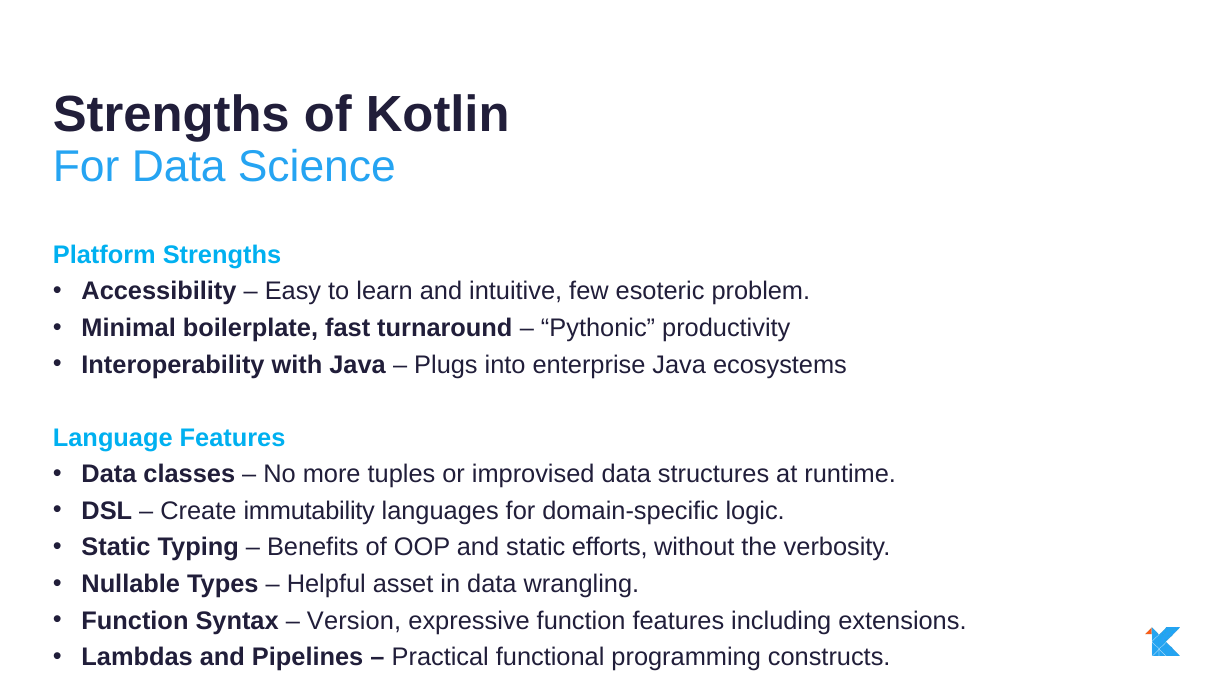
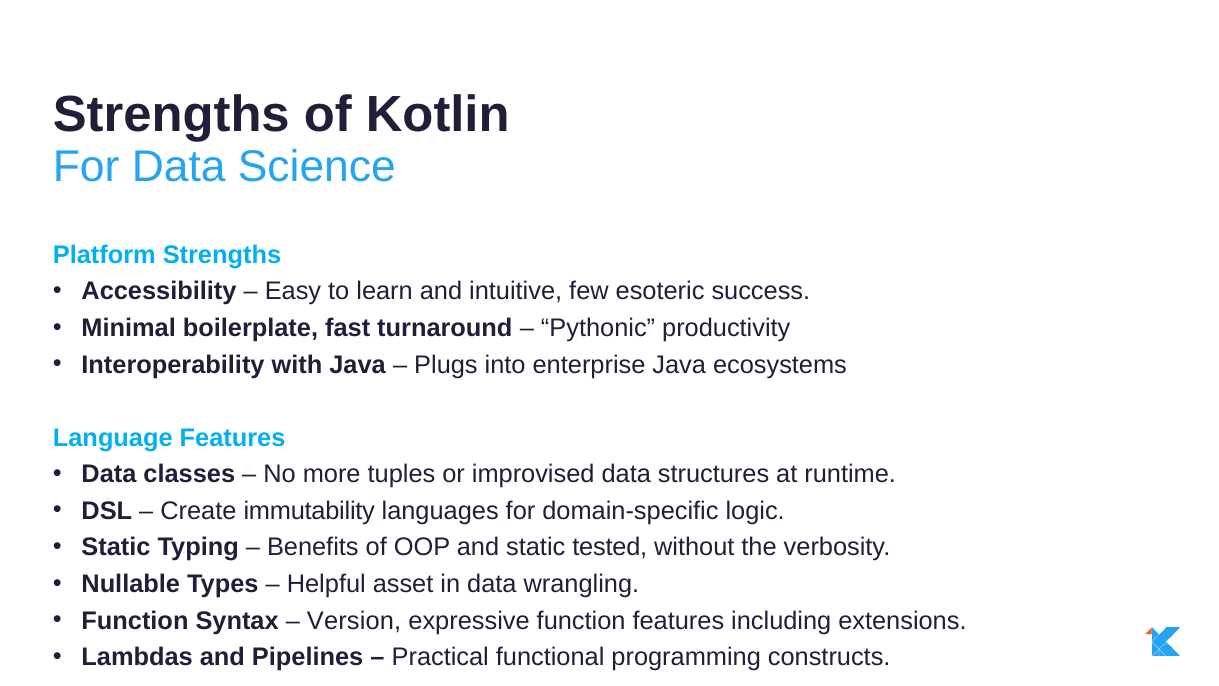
problem: problem -> success (761, 291)
efforts: efforts -> tested (610, 547)
